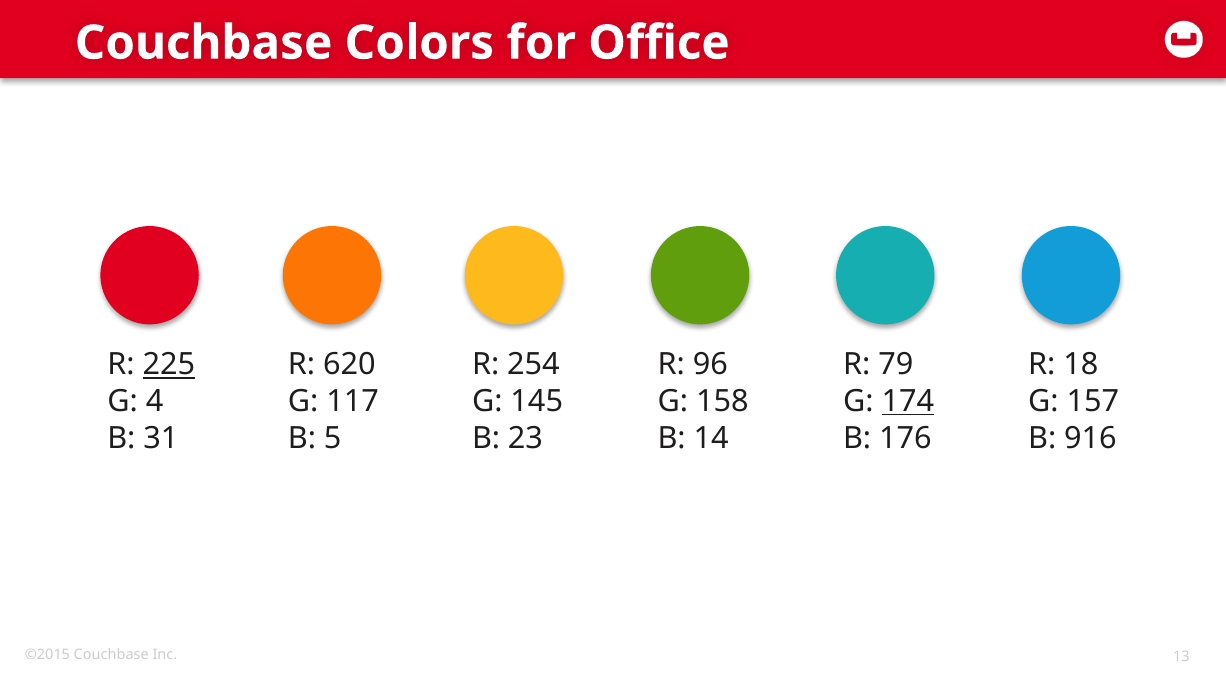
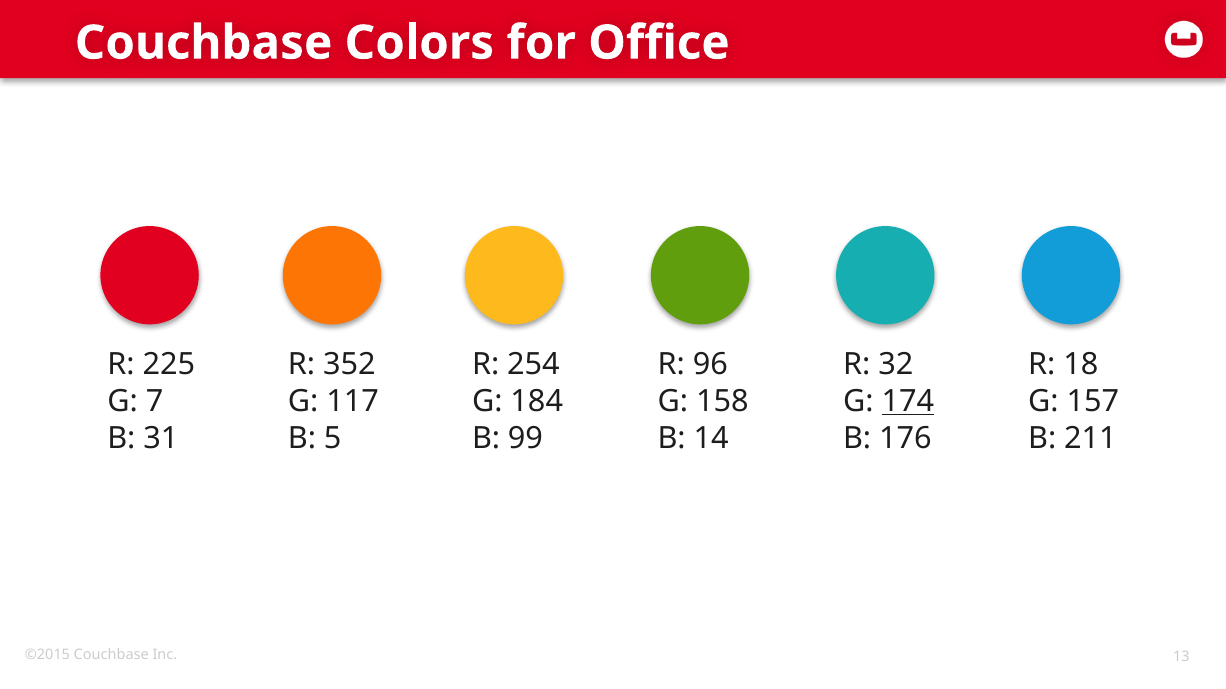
225 underline: present -> none (169, 365)
620: 620 -> 352 (349, 365)
79: 79 -> 32 (896, 365)
4: 4 -> 7 (155, 402)
145: 145 -> 184 (537, 402)
23: 23 -> 99 (525, 439)
916: 916 -> 211 (1090, 439)
